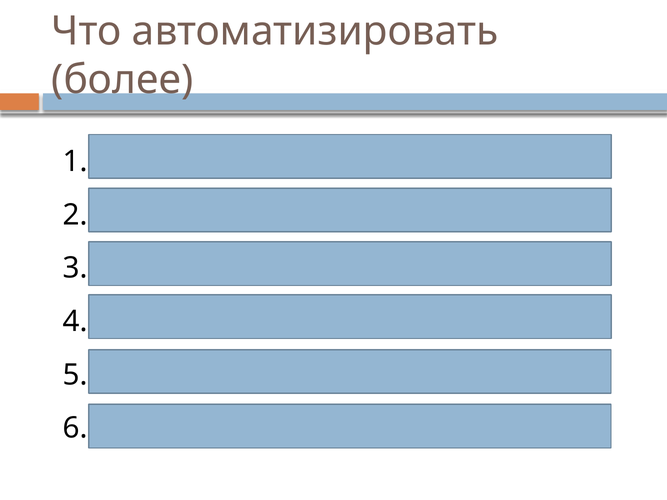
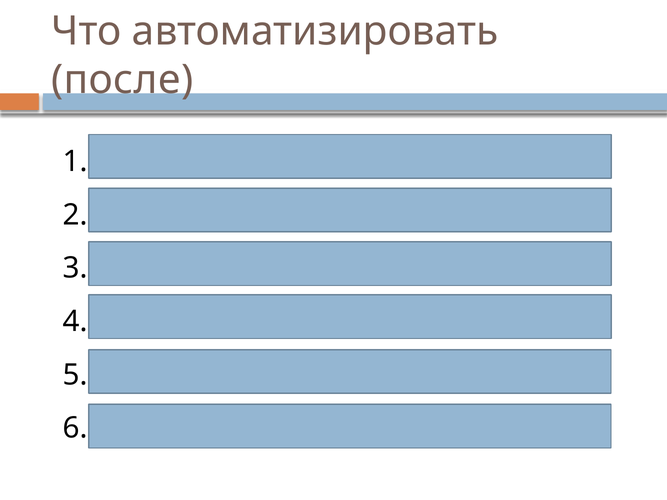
более: более -> после (122, 80)
